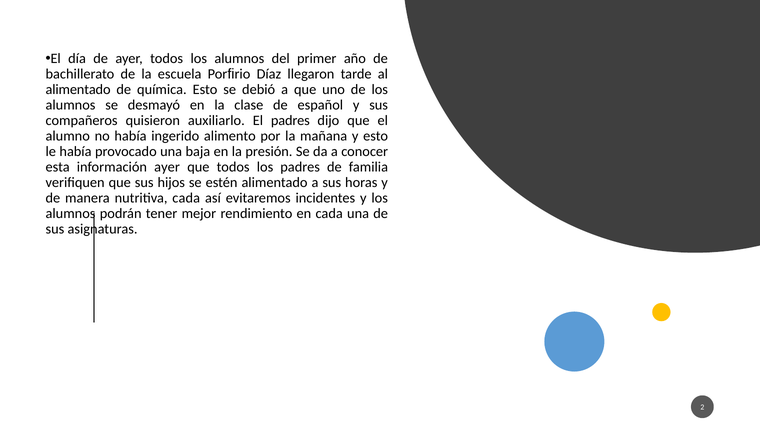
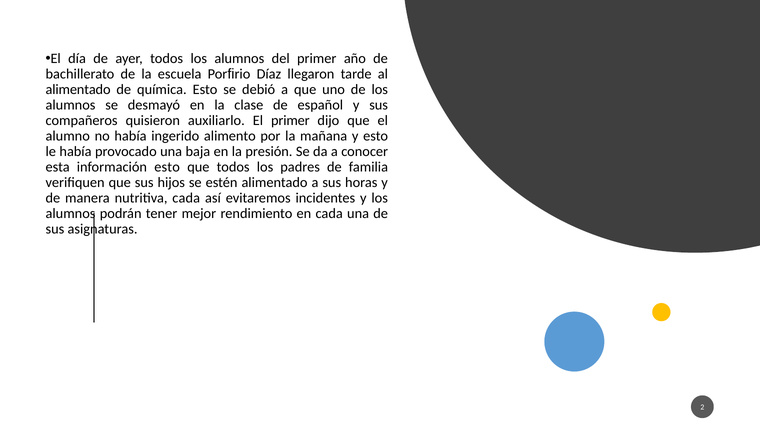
El padres: padres -> primer (290, 121)
información ayer: ayer -> esto (167, 167)
